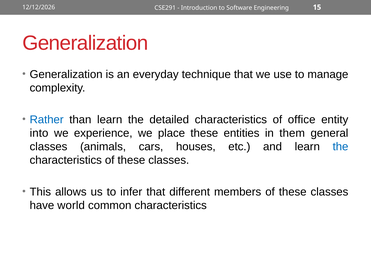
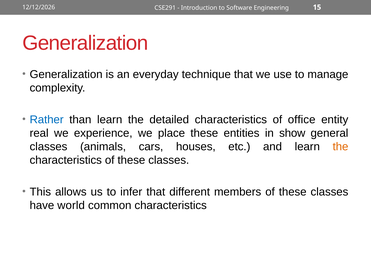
into: into -> real (39, 133)
them: them -> show (292, 133)
the colour: blue -> orange (341, 147)
